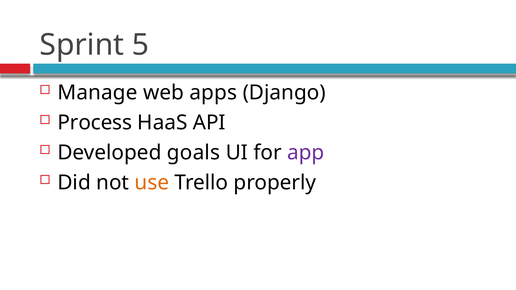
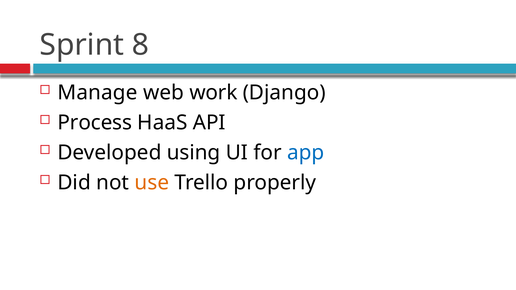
5: 5 -> 8 (141, 45)
apps: apps -> work (213, 93)
goals: goals -> using (194, 153)
app colour: purple -> blue (306, 153)
